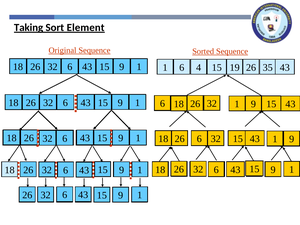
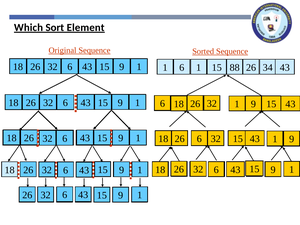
Taking: Taking -> Which (28, 28)
6 4: 4 -> 1 (199, 67)
19: 19 -> 88 (235, 67)
35: 35 -> 34 (268, 67)
